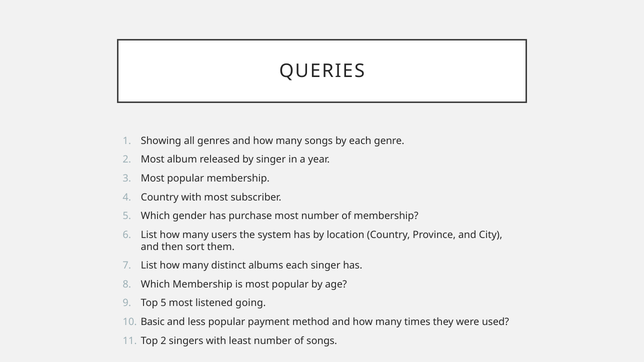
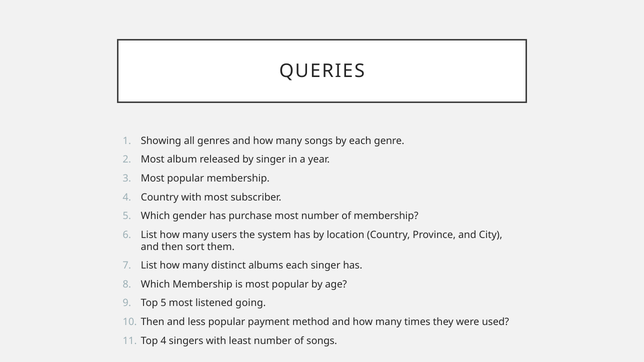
Basic: Basic -> Then (153, 322)
Top 2: 2 -> 4 (163, 341)
